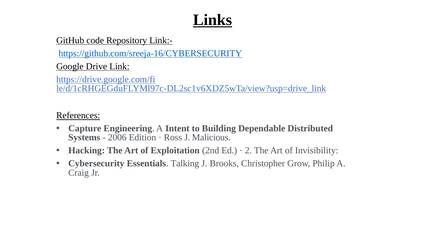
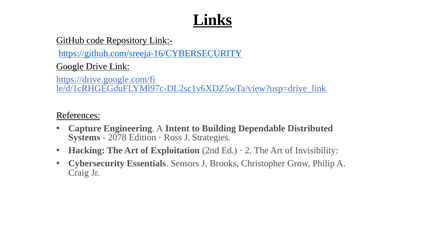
2006: 2006 -> 2078 (117, 138)
Malicious: Malicious -> Strategies (211, 138)
Talking: Talking -> Sensors (185, 164)
